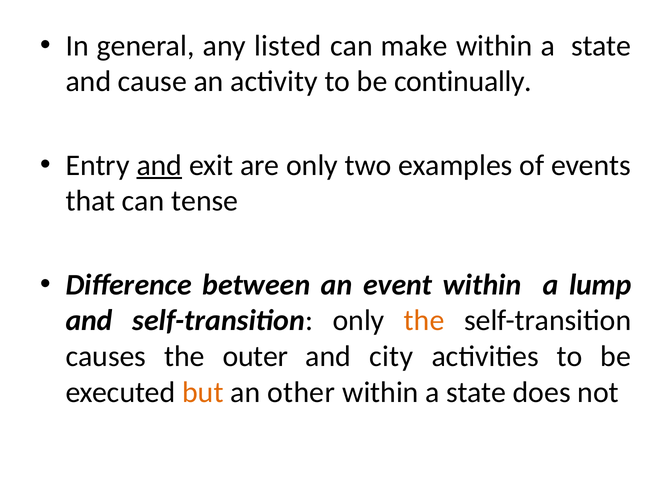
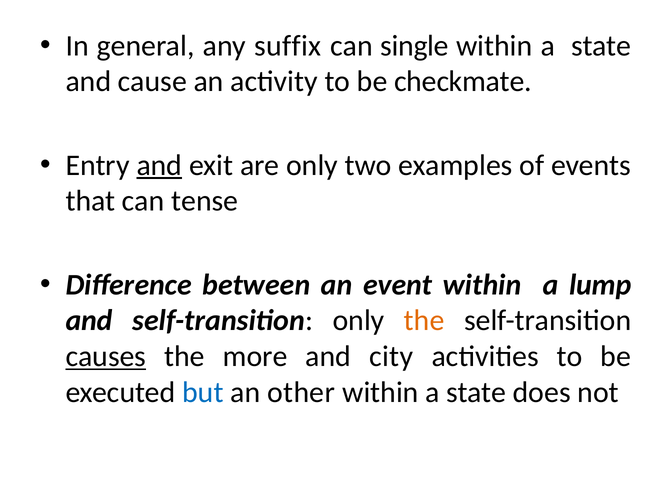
listed: listed -> suffix (288, 46)
make: make -> single (415, 46)
continually: continually -> checkmate (463, 82)
causes underline: none -> present (106, 356)
outer: outer -> more (255, 356)
but colour: orange -> blue (203, 392)
